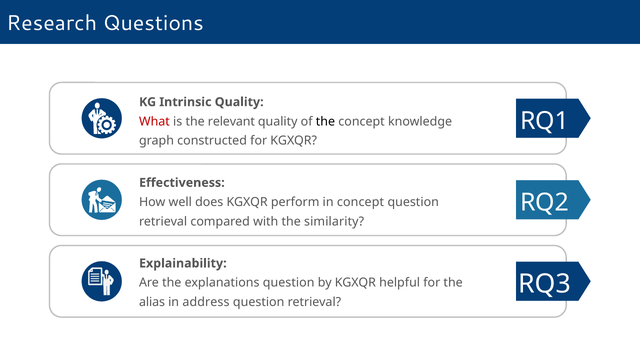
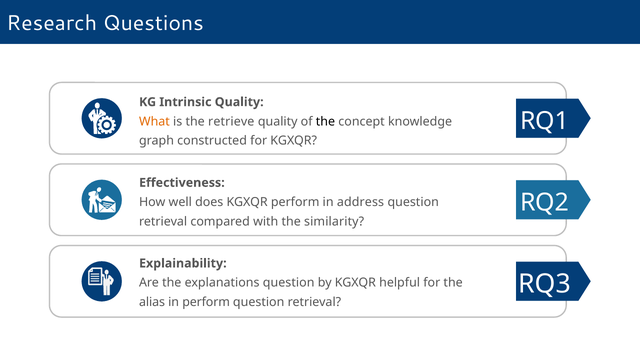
What colour: red -> orange (154, 121)
relevant: relevant -> retrieve (231, 121)
in concept: concept -> address (360, 202)
in address: address -> perform (206, 302)
